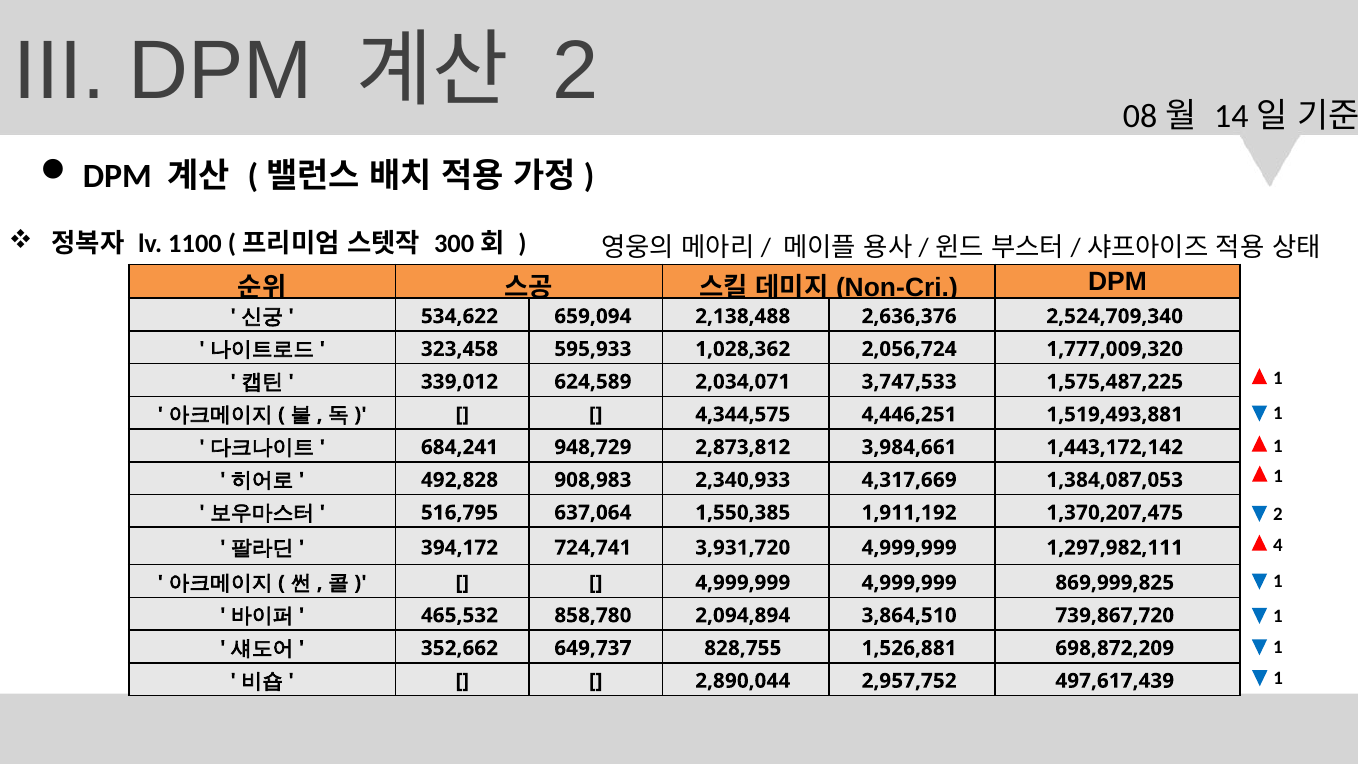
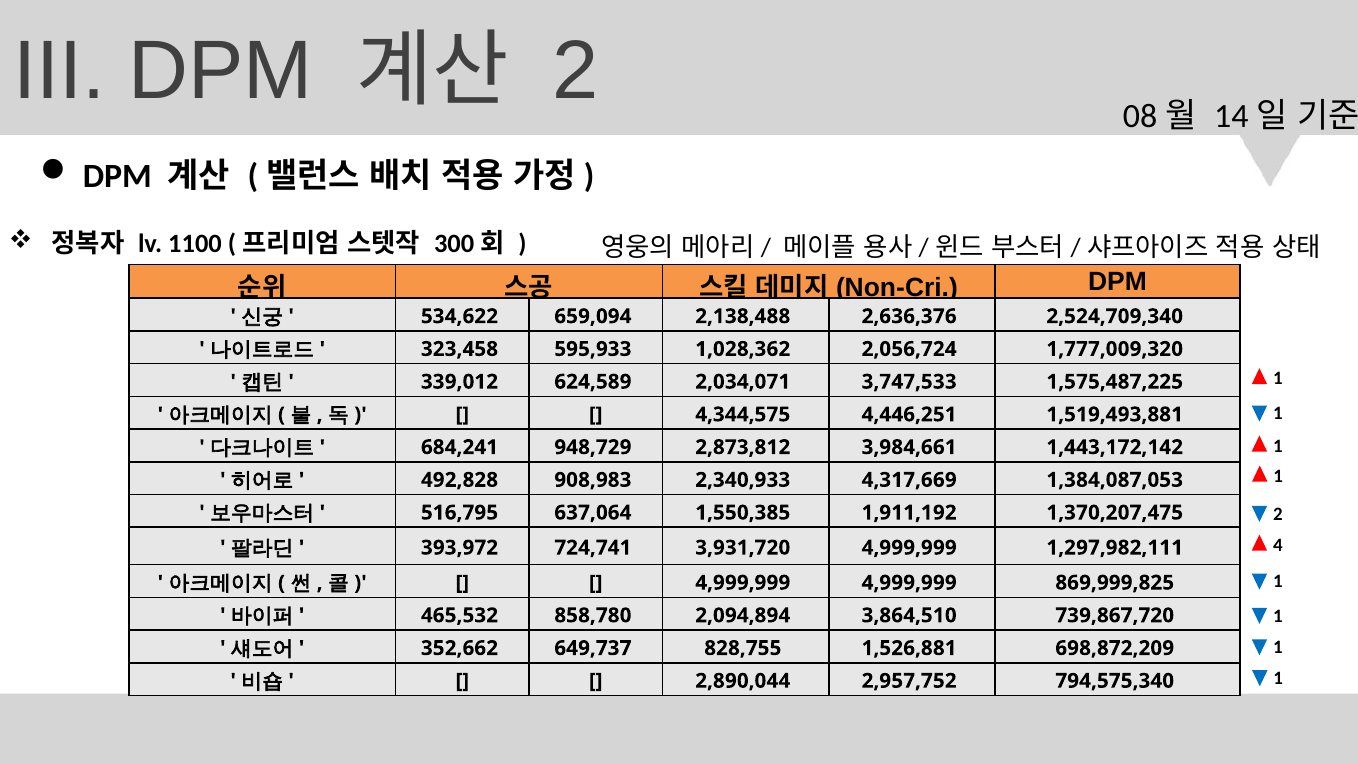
394,172: 394,172 -> 393,972 (460, 548)
497,617,439: 497,617,439 -> 794,575,340 (1115, 681)
